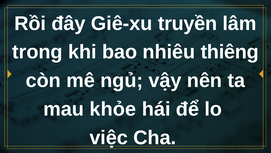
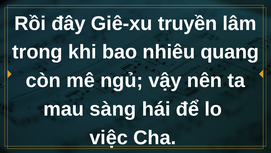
thiêng: thiêng -> quang (230, 52)
khỏe: khỏe -> sàng (113, 109)
